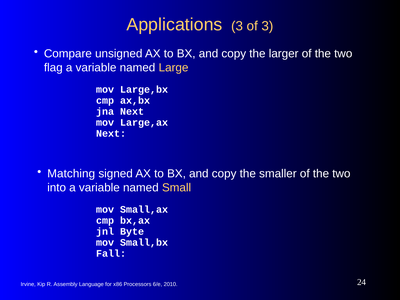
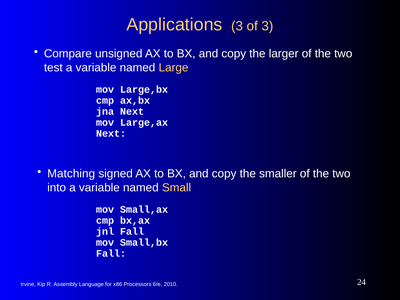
flag: flag -> test (53, 68)
jnl Byte: Byte -> Fall (132, 232)
